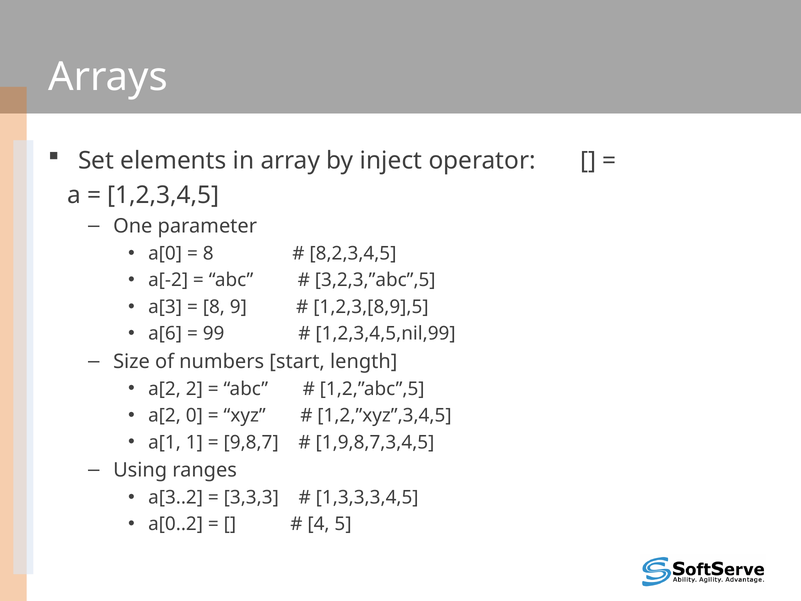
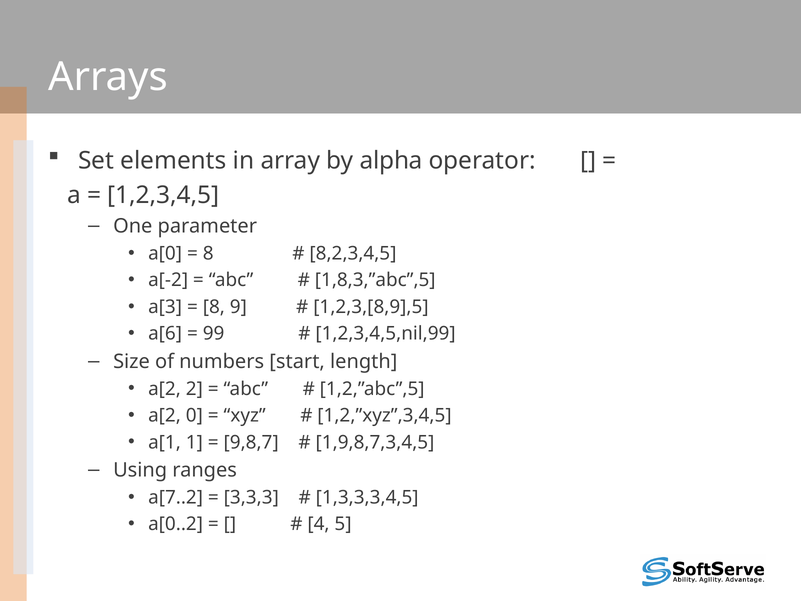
inject: inject -> alpha (391, 161)
3,2,3,”abc”,5: 3,2,3,”abc”,5 -> 1,8,3,”abc”,5 (375, 280)
a[3..2: a[3..2 -> a[7..2 (176, 497)
